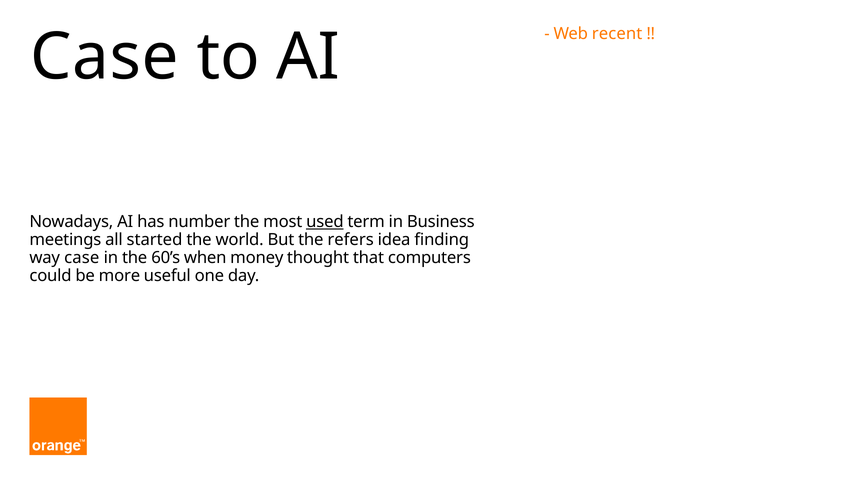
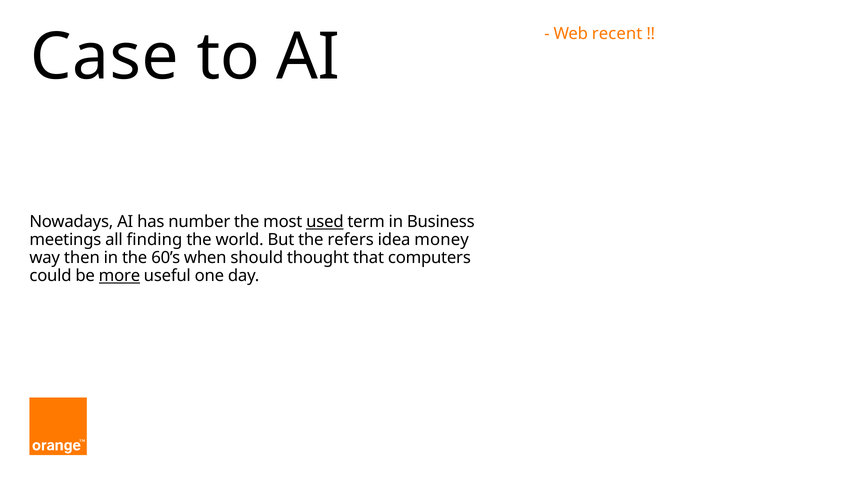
started: started -> finding (154, 240)
finding: finding -> money (442, 240)
way case: case -> then (82, 258)
money: money -> should (257, 258)
more underline: none -> present (119, 276)
